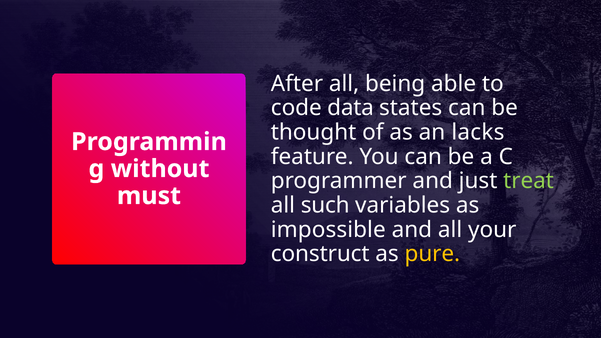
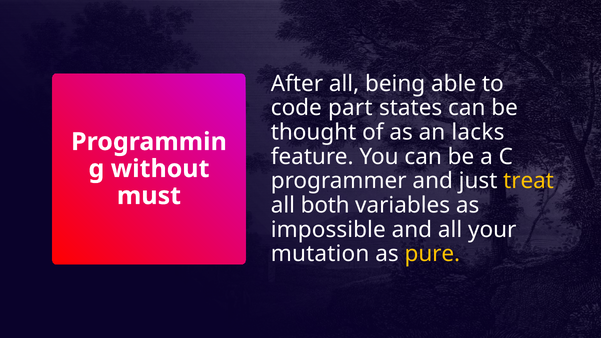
data: data -> part (350, 108)
treat colour: light green -> yellow (529, 181)
such: such -> both (325, 205)
construct: construct -> mutation (320, 254)
